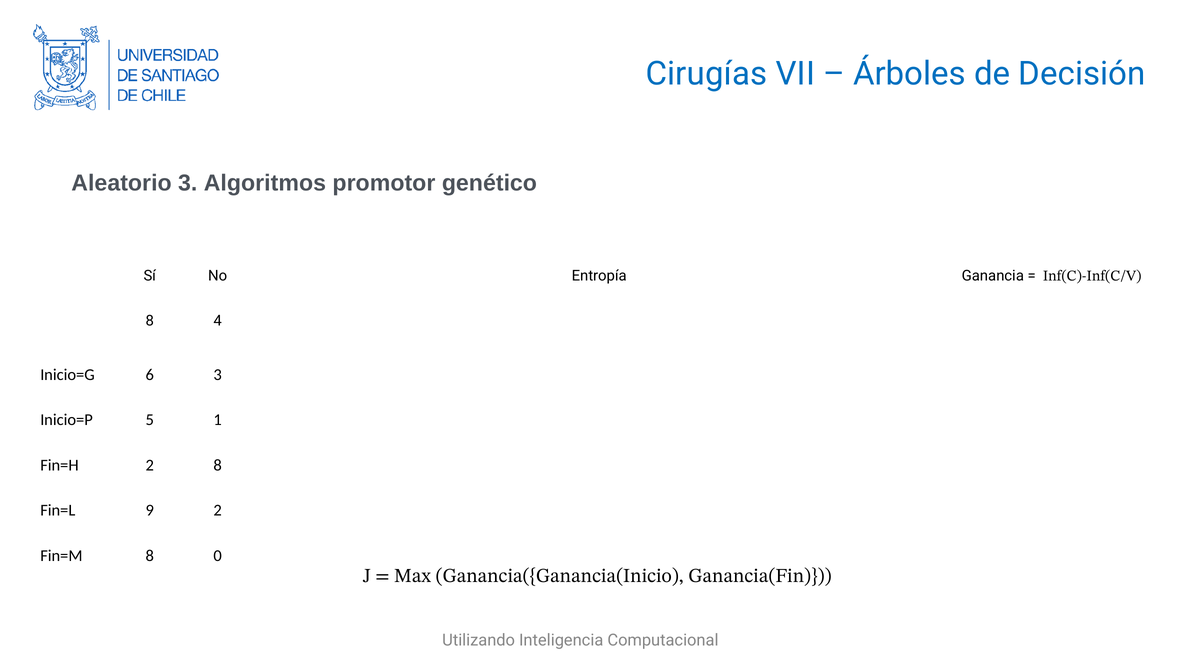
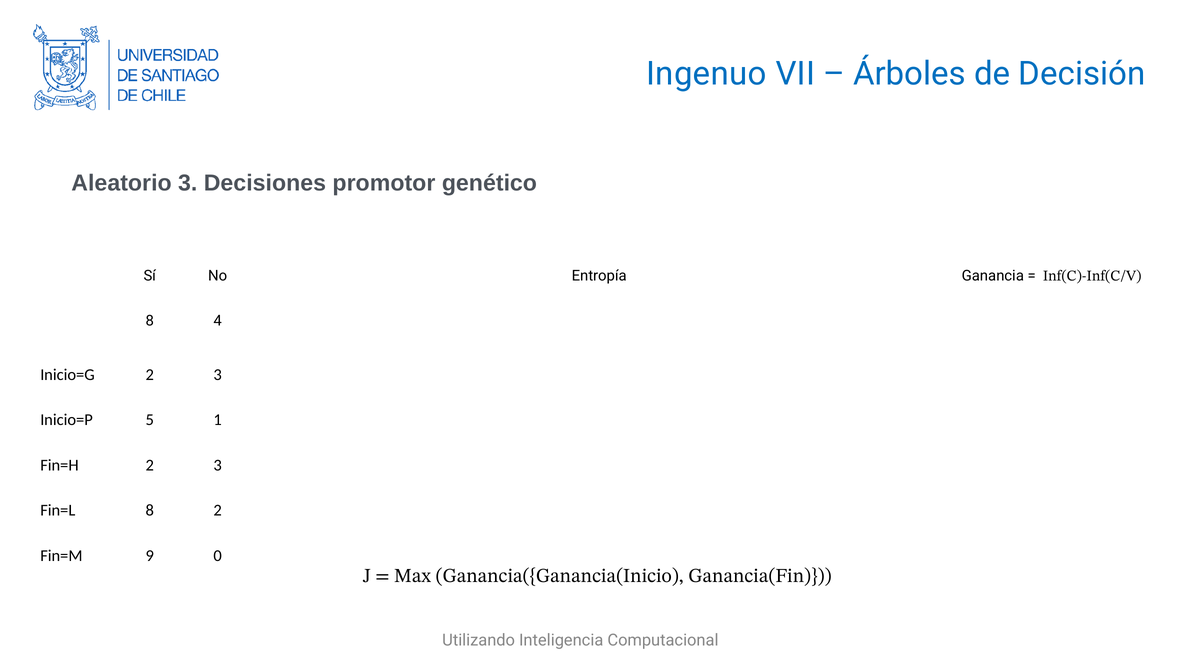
Cirugías: Cirugías -> Ingenuo (706, 74)
Algoritmos: Algoritmos -> Decisiones (265, 183)
Inicio=G 6: 6 -> 2 (150, 375)
Fin=H 2 8: 8 -> 3 (218, 465)
Fin=L 9: 9 -> 8 (150, 510)
Fin=M 8: 8 -> 9 (150, 555)
